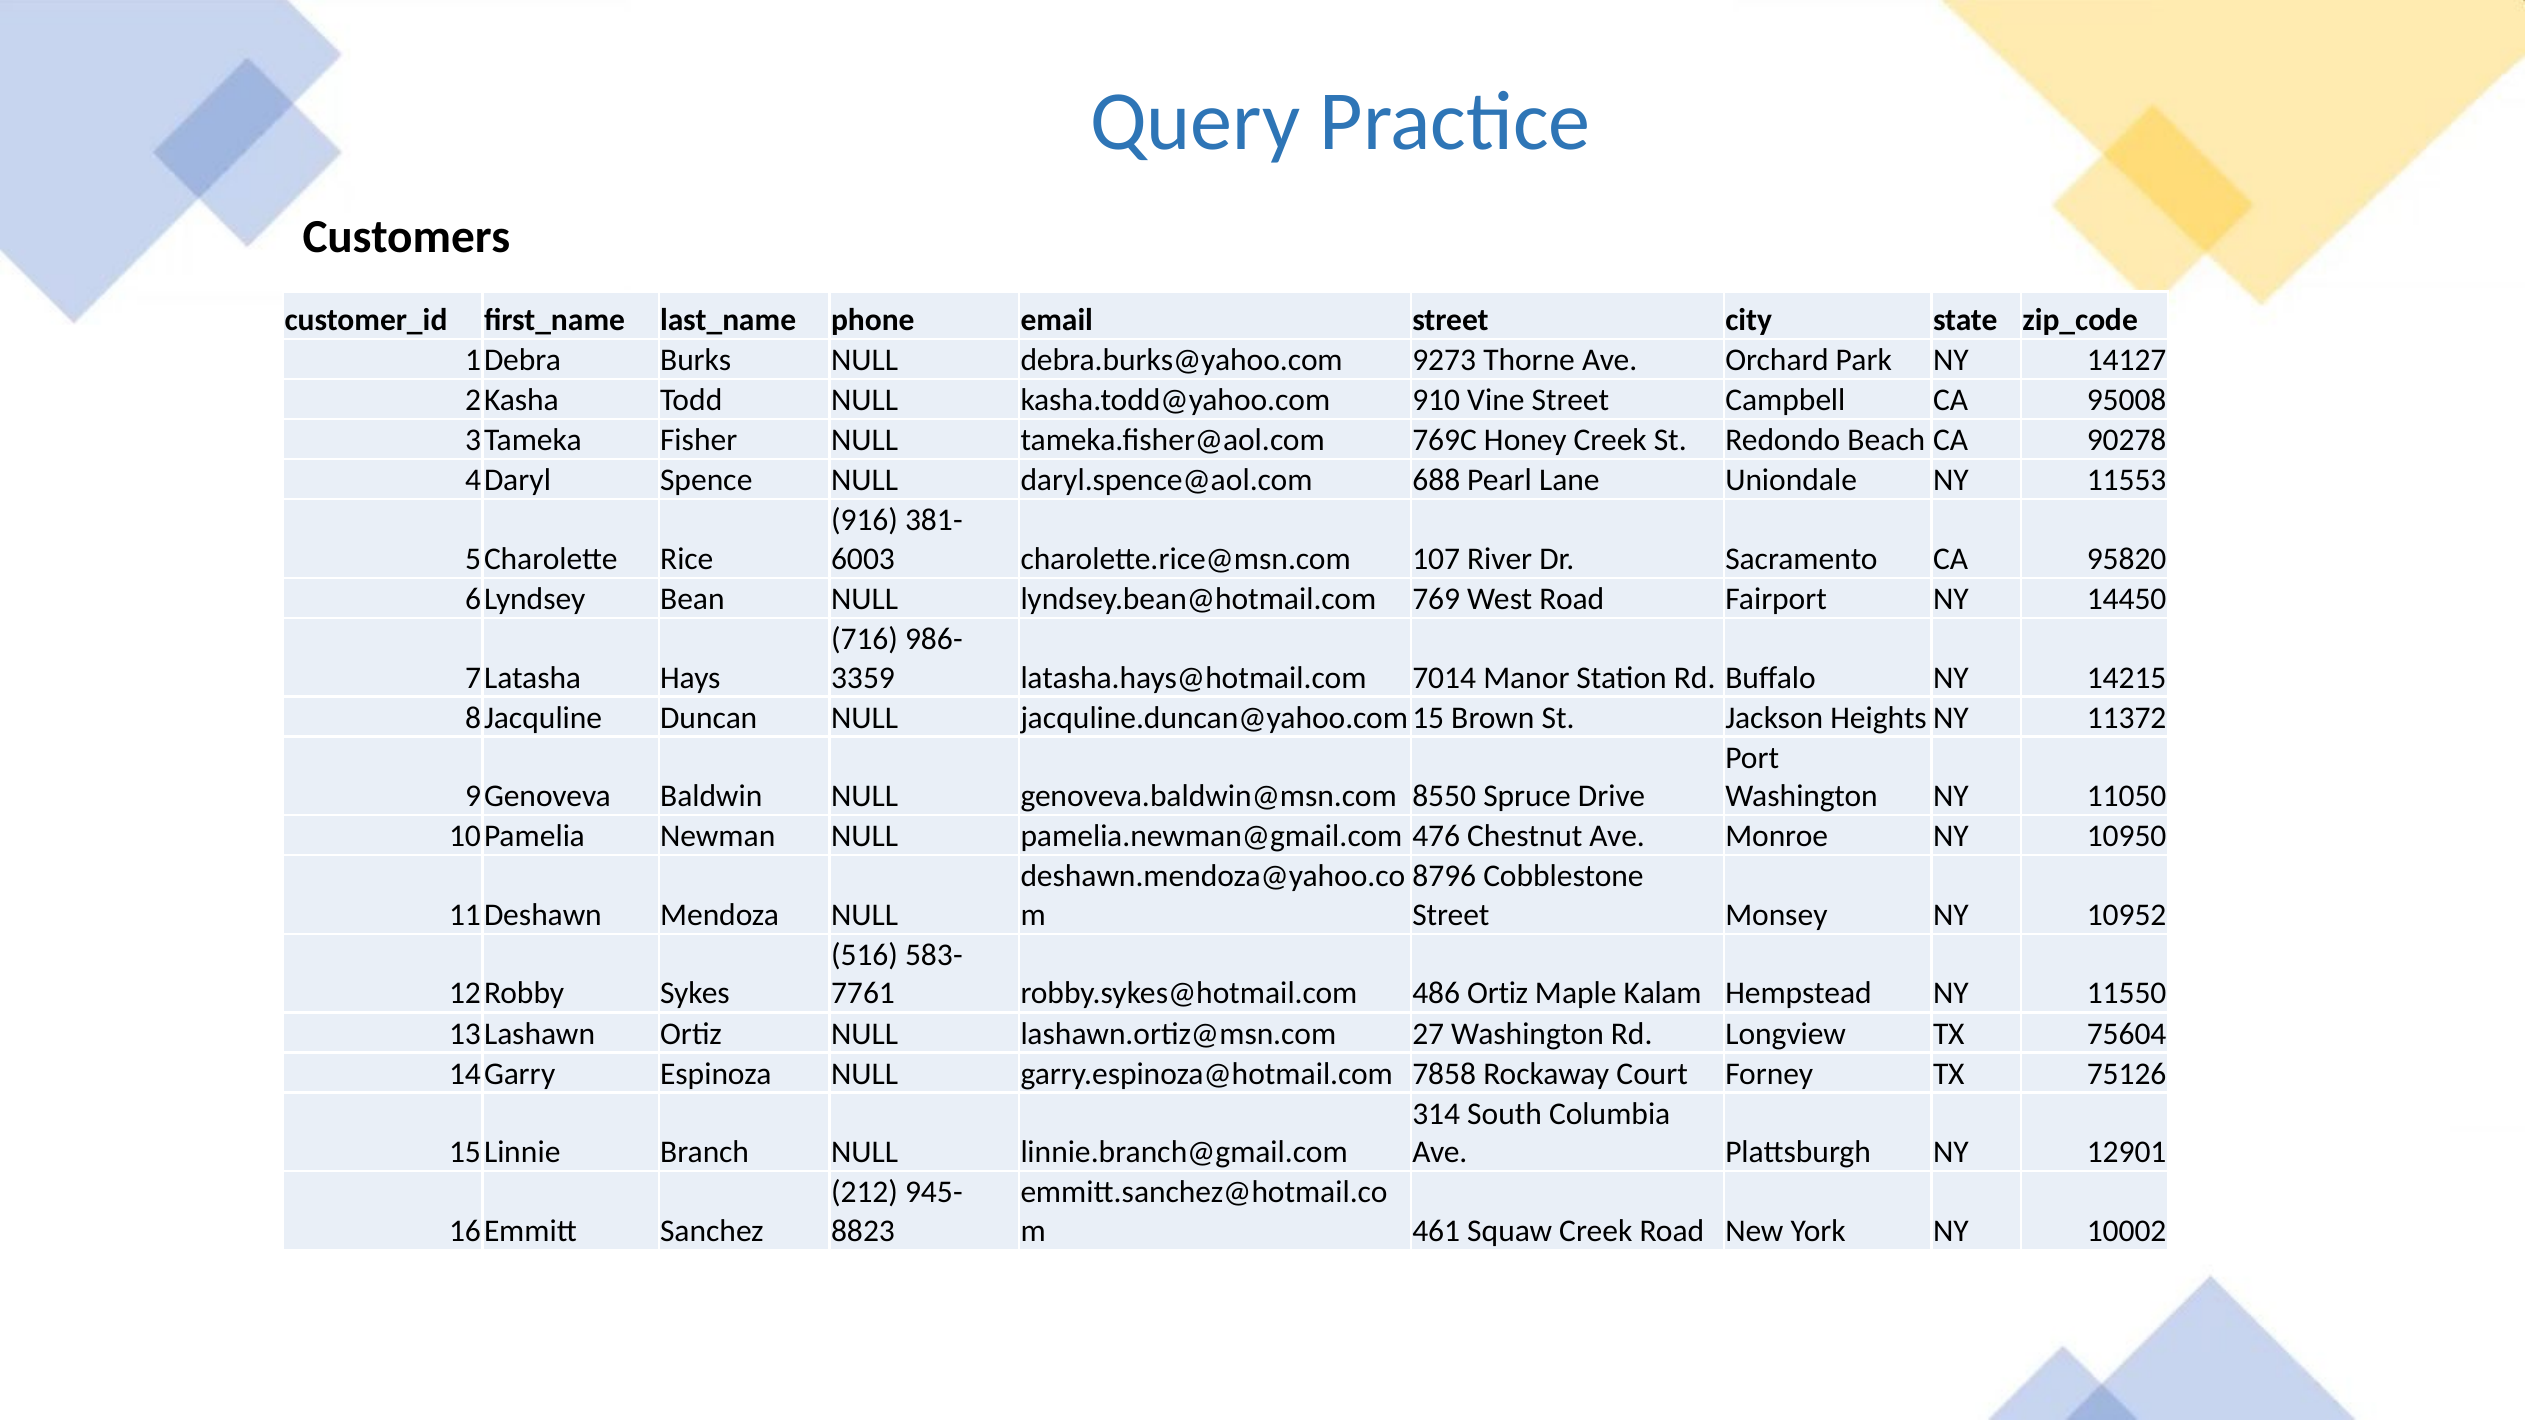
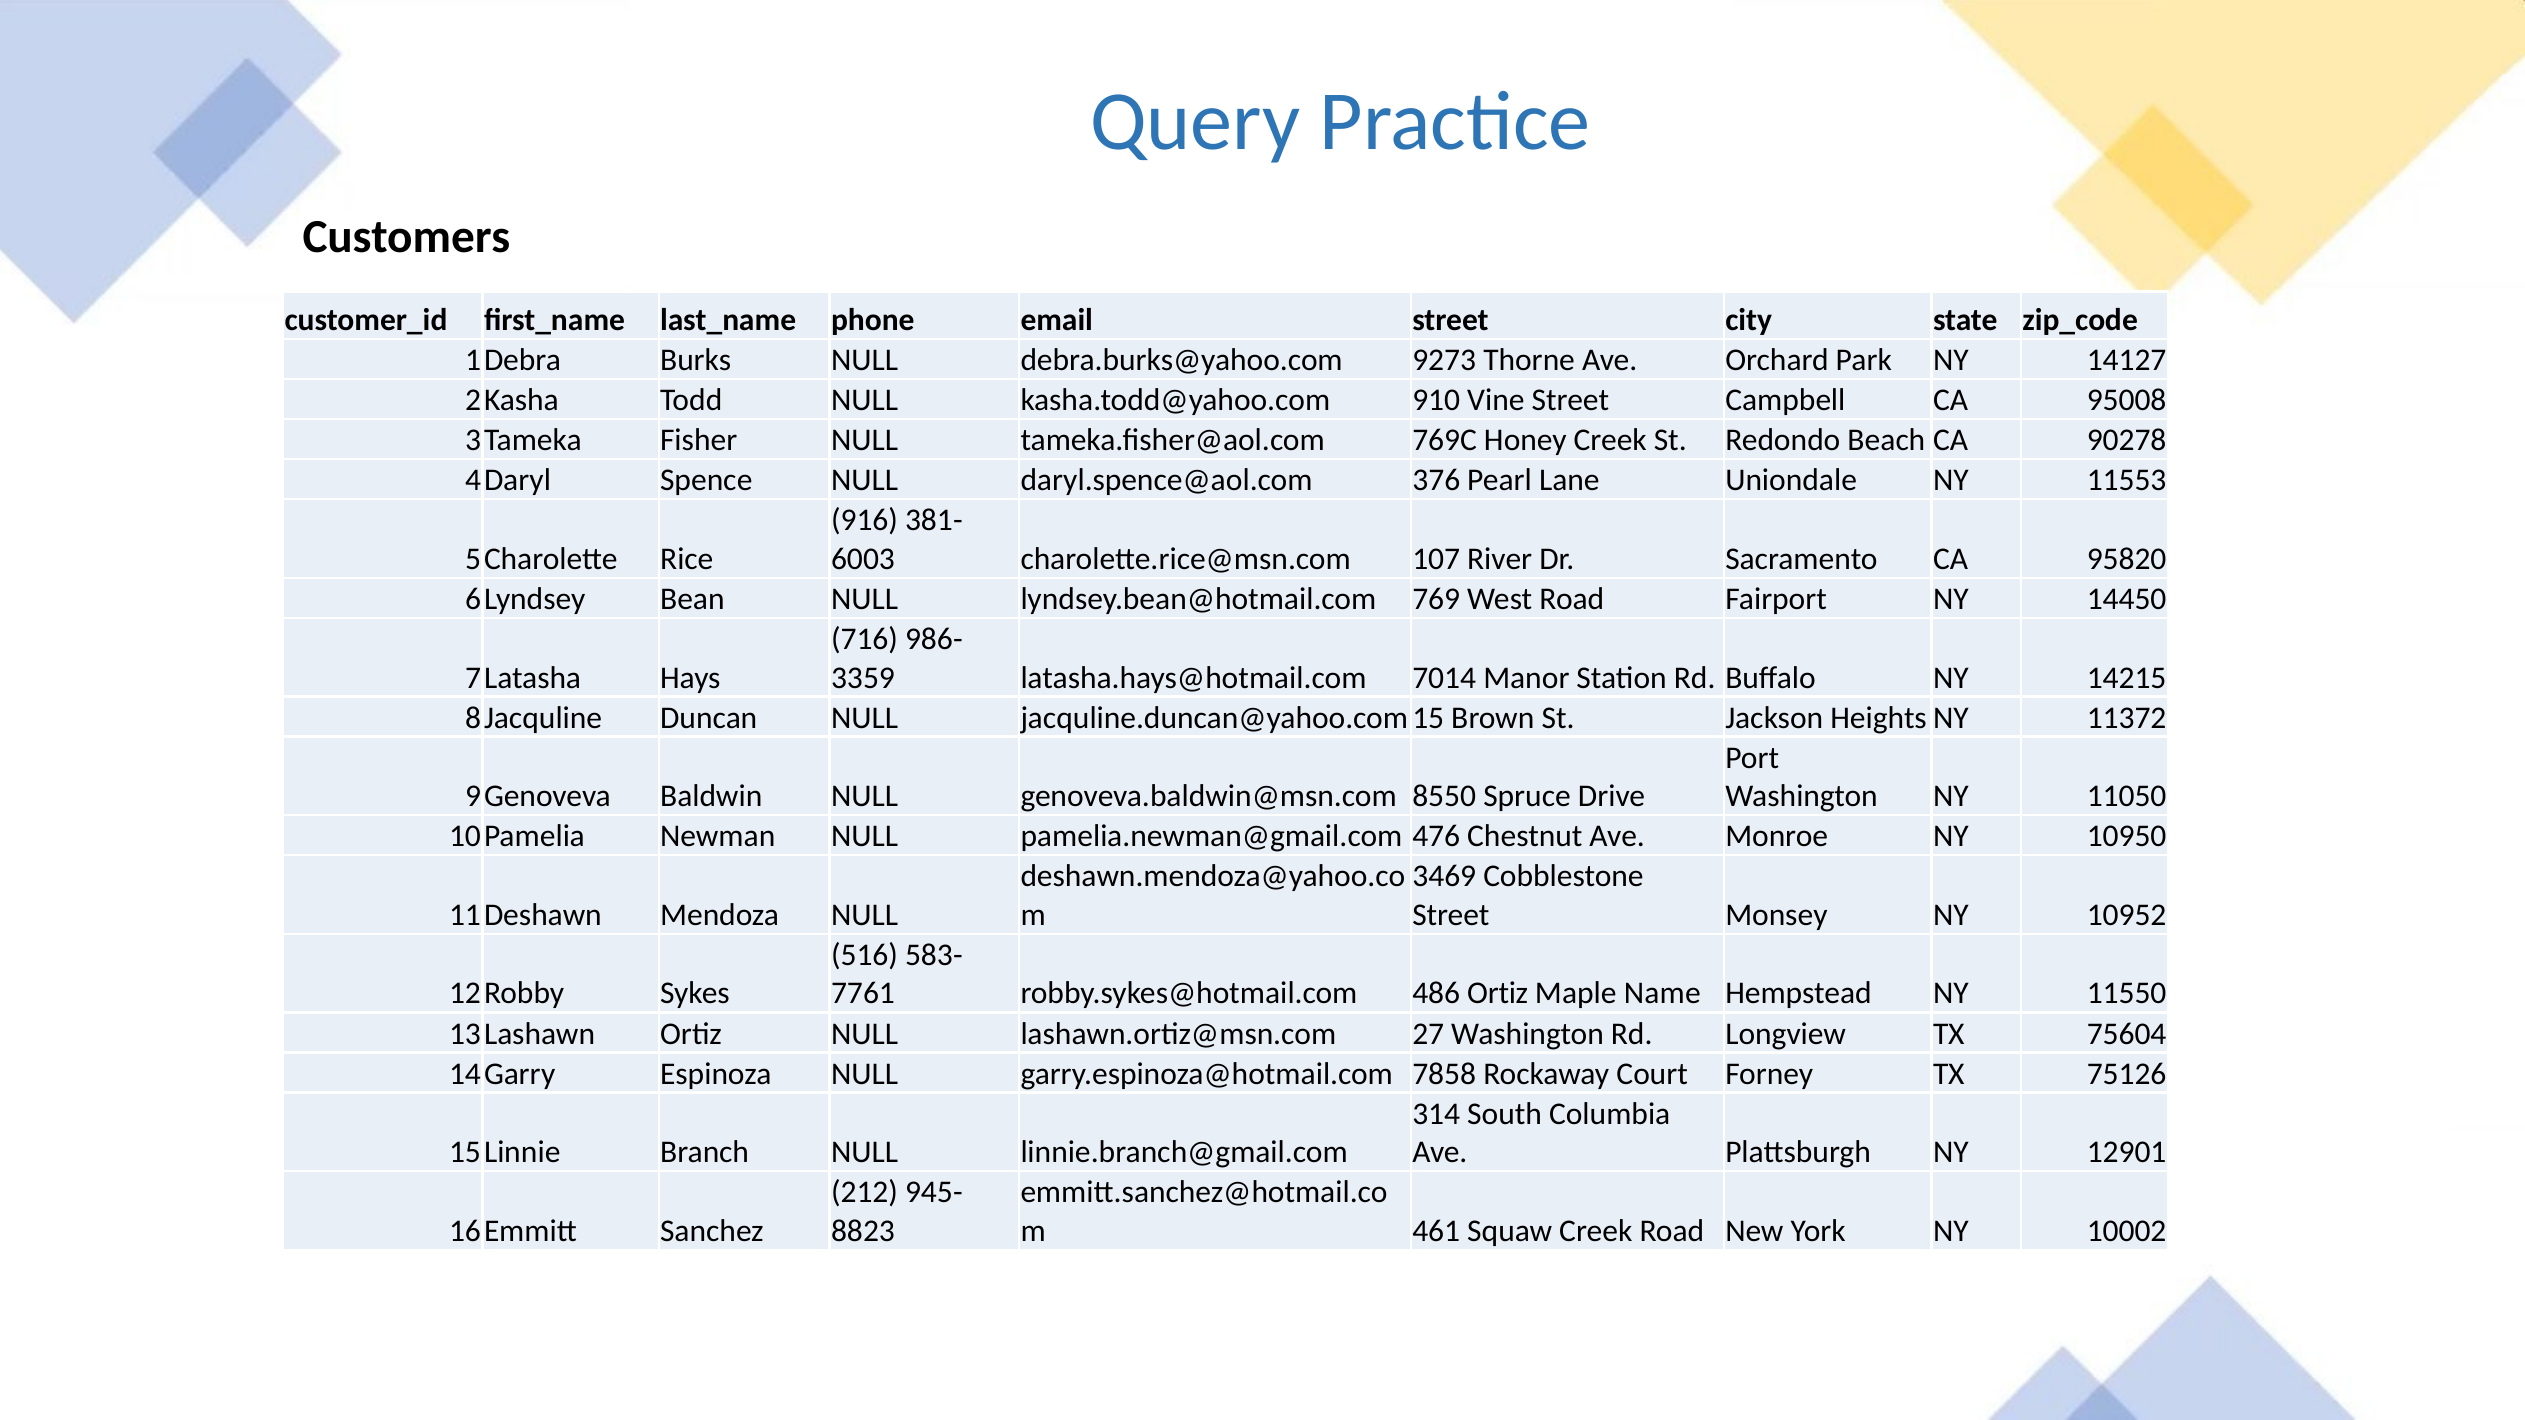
688: 688 -> 376 (1436, 480)
8796: 8796 -> 3469 (1444, 877)
Kalam: Kalam -> Name (1662, 994)
